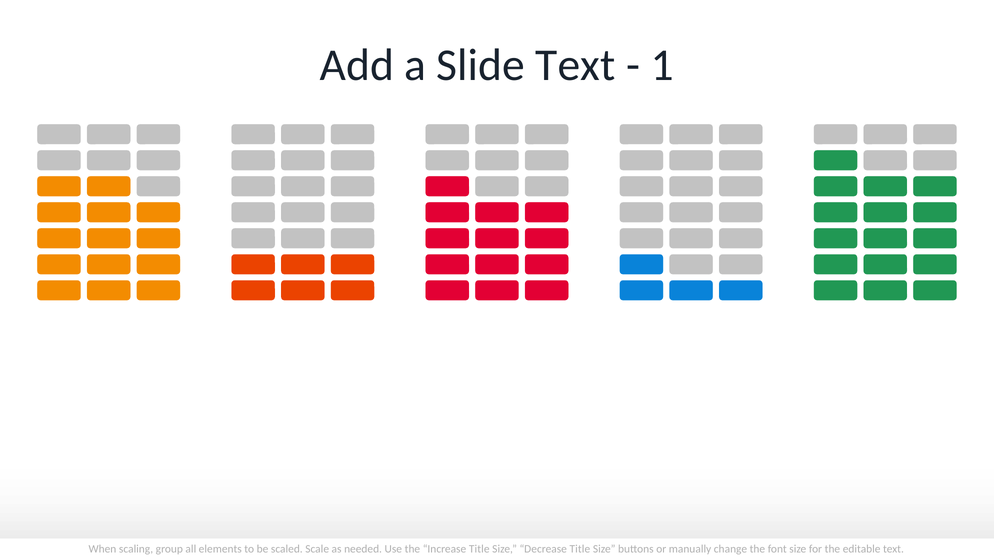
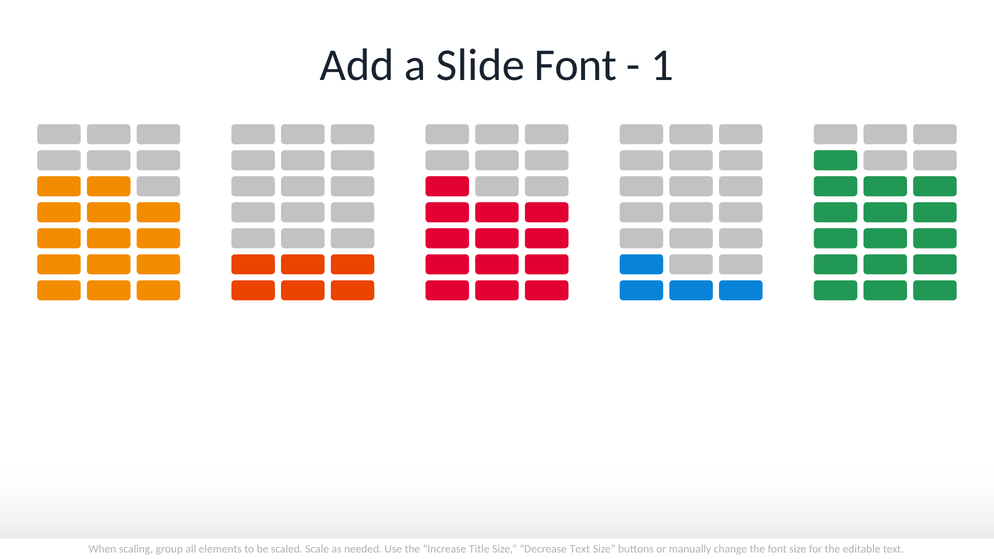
Slide Text: Text -> Font (576, 65)
Decrease Title: Title -> Text (580, 549)
